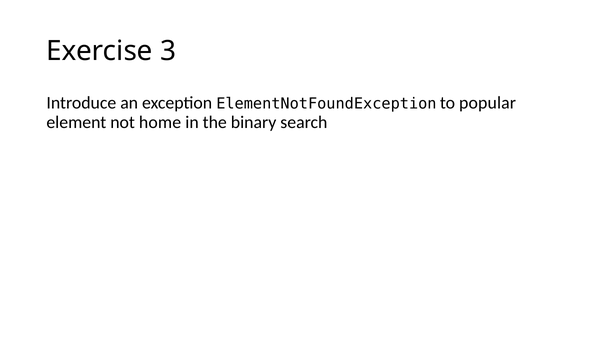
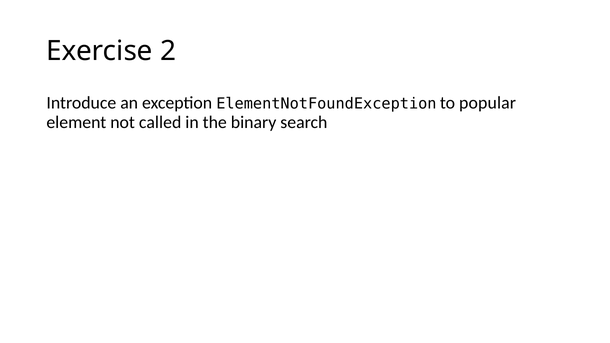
3: 3 -> 2 (168, 51)
home: home -> called (160, 122)
